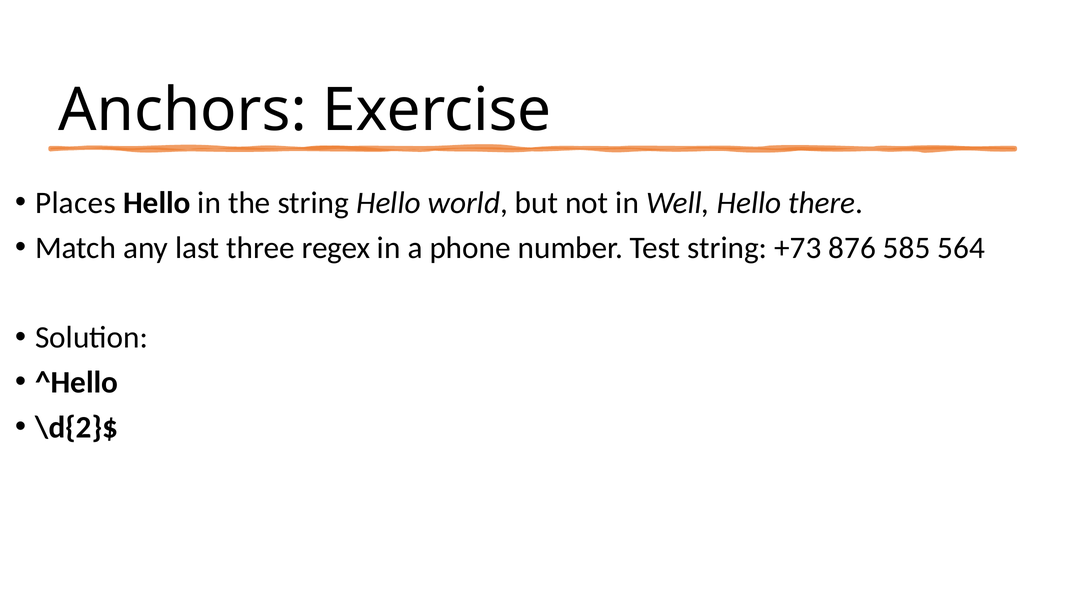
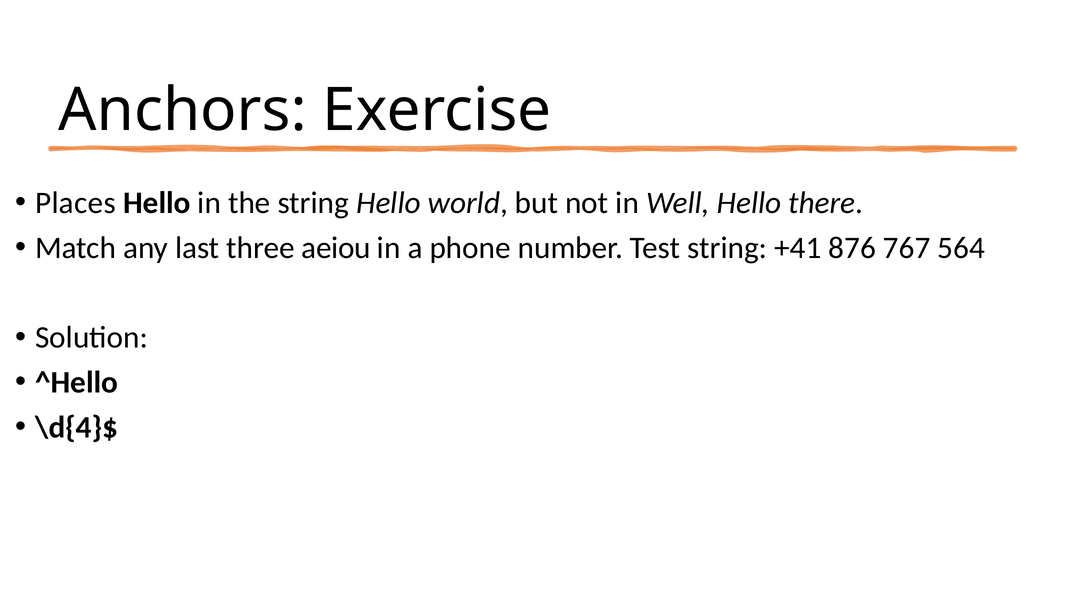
regex: regex -> aeiou (336, 248)
+73: +73 -> +41 (798, 248)
585: 585 -> 767 (907, 248)
\d{2}$: \d{2}$ -> \d{4}$ (77, 427)
